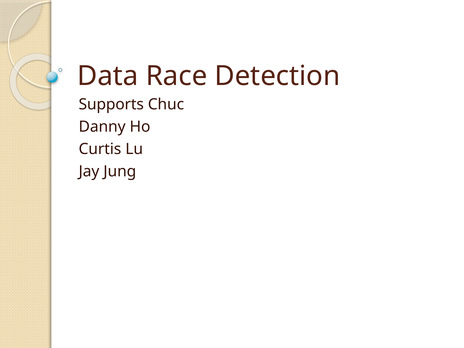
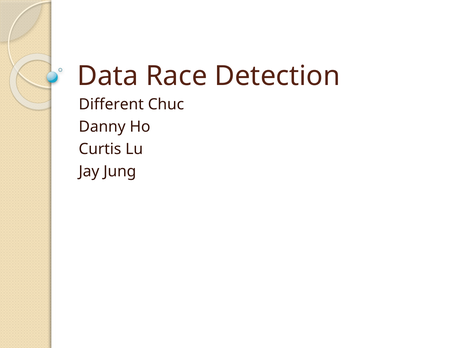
Supports: Supports -> Different (111, 104)
